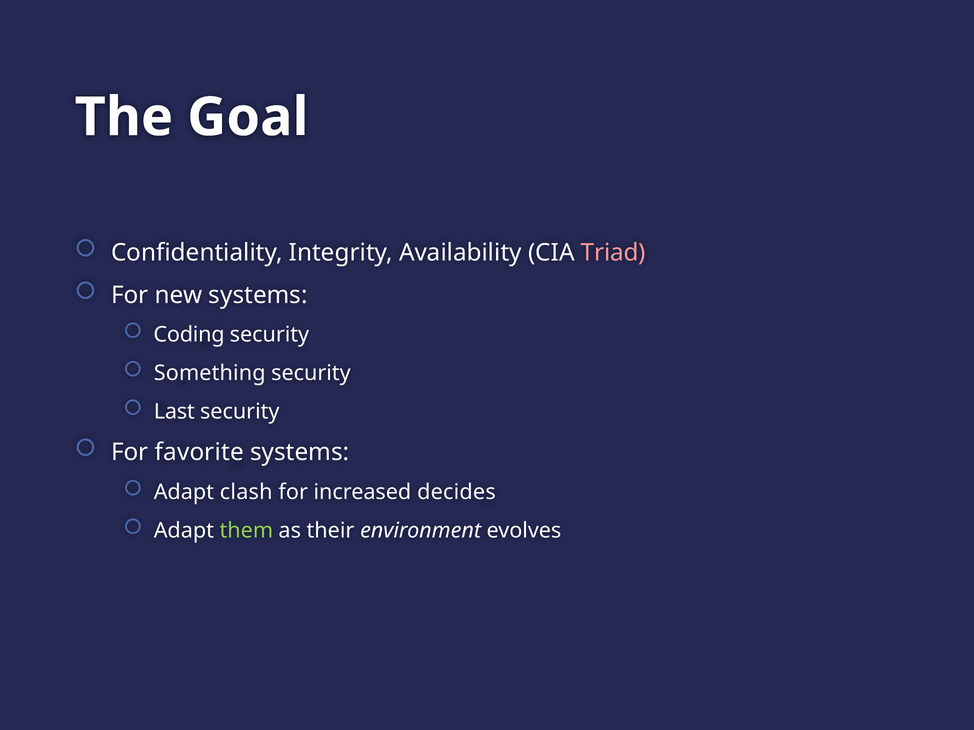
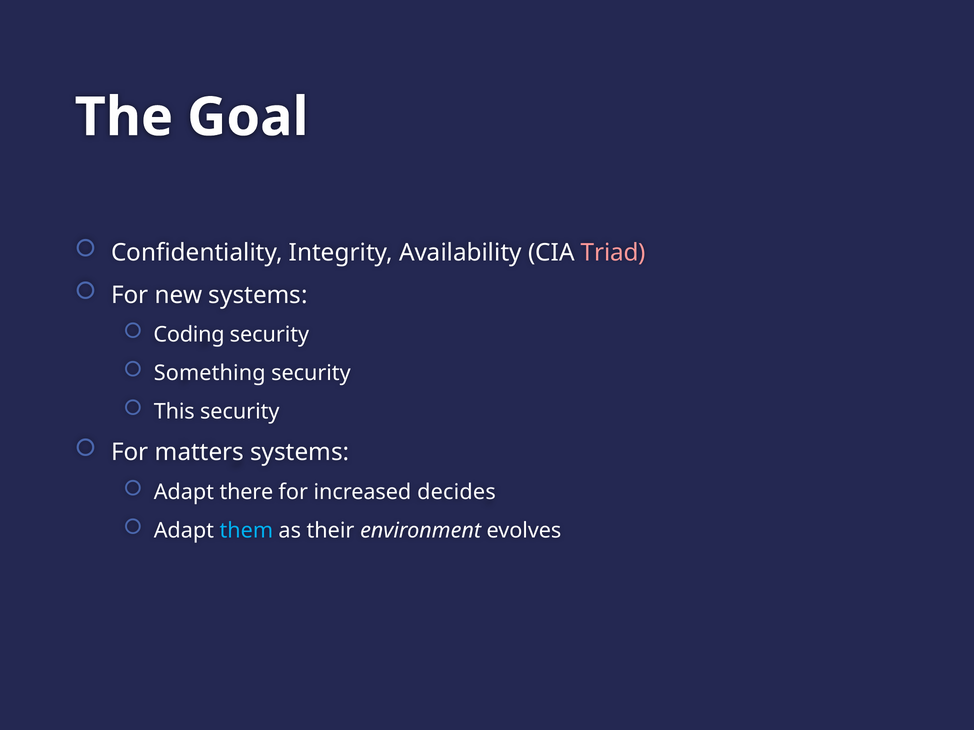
Last: Last -> This (174, 412)
favorite: favorite -> matters (199, 453)
clash: clash -> there (246, 493)
them colour: light green -> light blue (246, 531)
